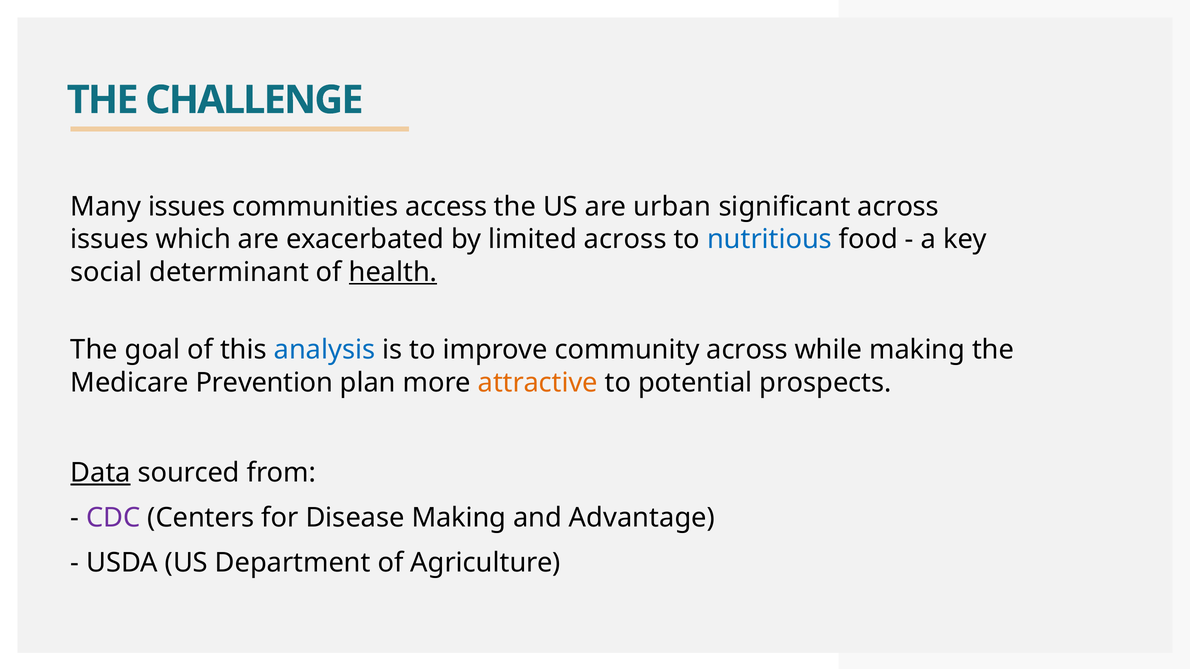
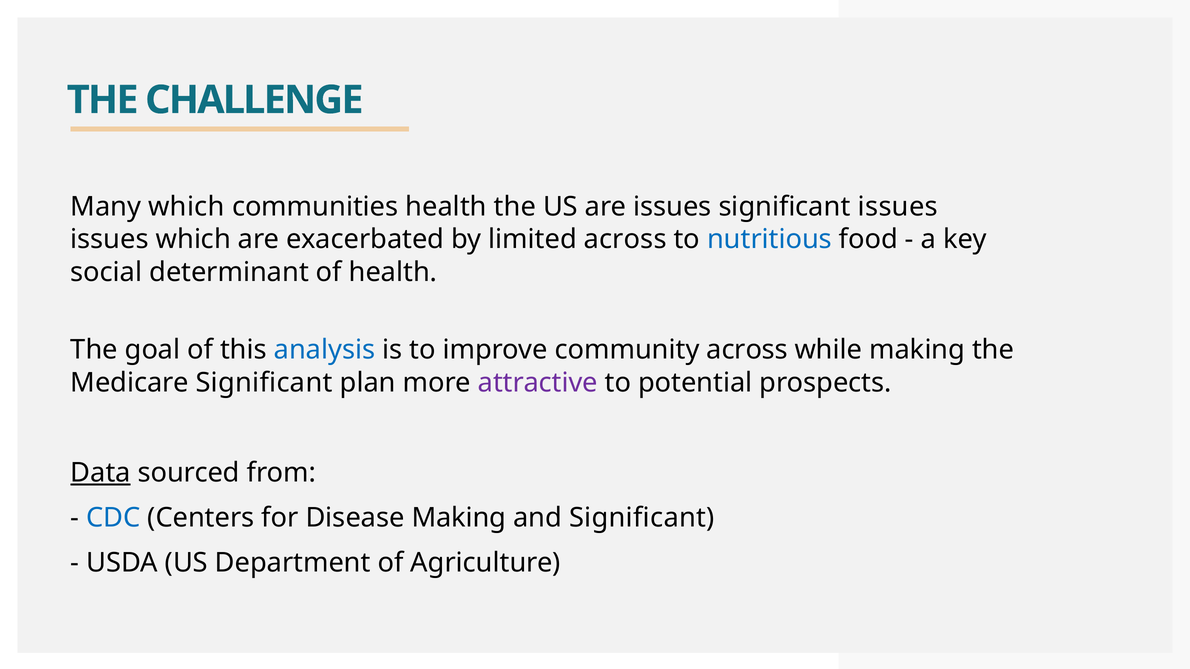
Many issues: issues -> which (186, 207)
communities access: access -> health (446, 207)
are urban: urban -> issues (672, 207)
significant across: across -> issues (898, 207)
health underline: present -> none (393, 272)
Medicare Prevention: Prevention -> Significant (264, 383)
attractive colour: orange -> purple (538, 383)
CDC colour: purple -> blue (113, 518)
and Advantage: Advantage -> Significant (642, 518)
